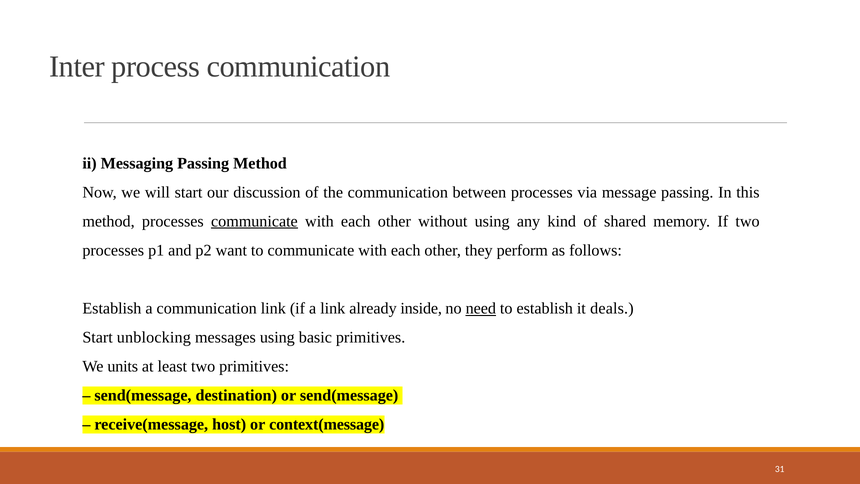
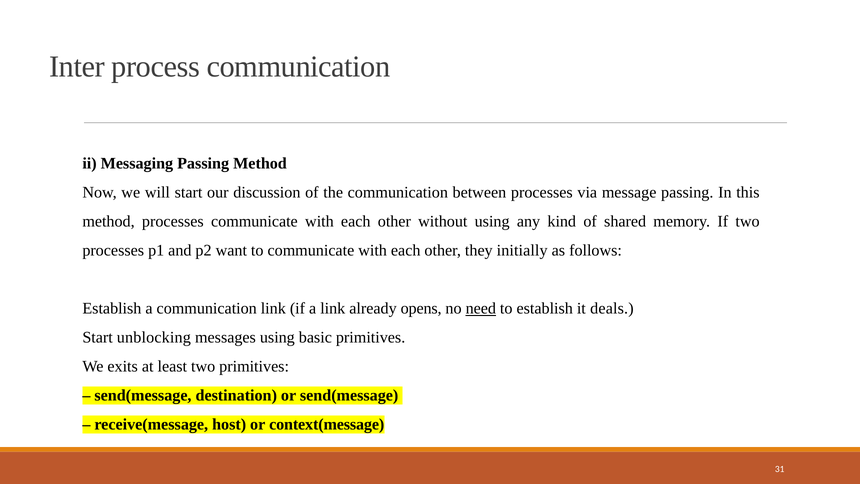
communicate underline: present -> none (254, 221)
perform: perform -> initially (522, 250)
inside: inside -> opens (421, 308)
units: units -> exits (123, 366)
